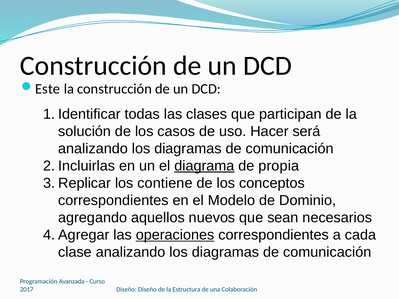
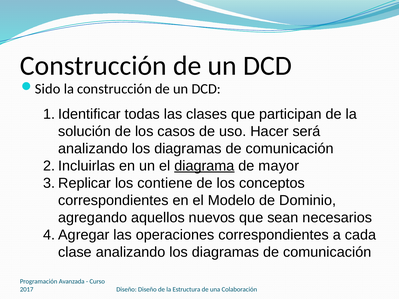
Este: Este -> Sido (48, 89)
propia: propia -> mayor (279, 166)
operaciones underline: present -> none (175, 235)
